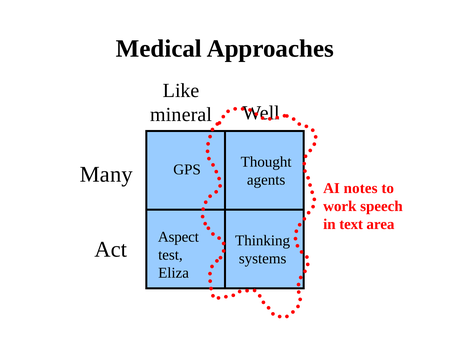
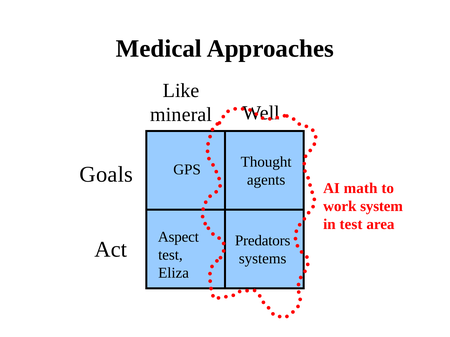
Many: Many -> Goals (106, 175)
notes: notes -> math (361, 188)
speech: speech -> system (382, 206)
in text: text -> test (351, 224)
Thinking: Thinking -> Predators (263, 241)
